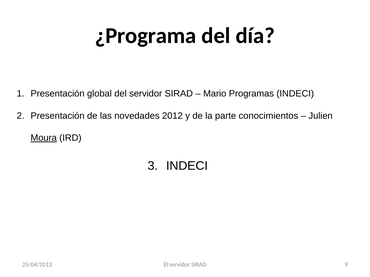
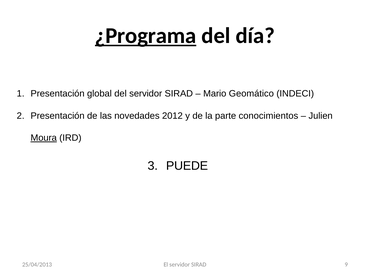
¿Programa underline: none -> present (146, 36)
Programas: Programas -> Geomático (251, 94)
INDECI: INDECI -> PUEDE (187, 166)
